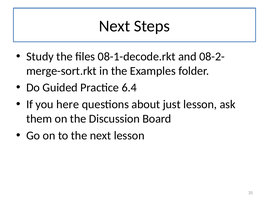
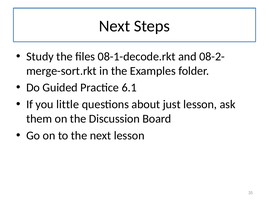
6.4: 6.4 -> 6.1 (129, 88)
here: here -> little (68, 104)
